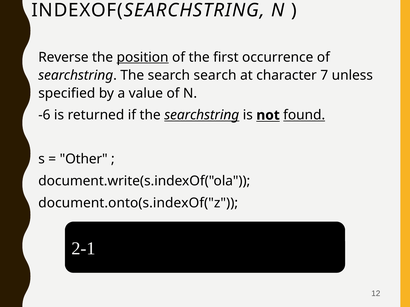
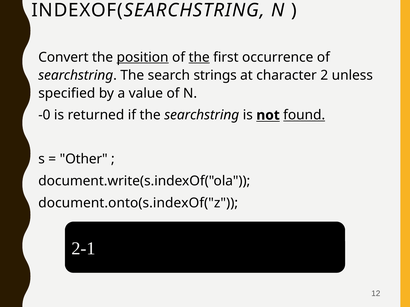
Reverse: Reverse -> Convert (63, 57)
the underline: none -> present (199, 57)
search search: search -> strings (215, 75)
7: 7 -> 2 (324, 75)
-6: -6 -> -0 (44, 115)
searchstring underline: present -> none (202, 115)
